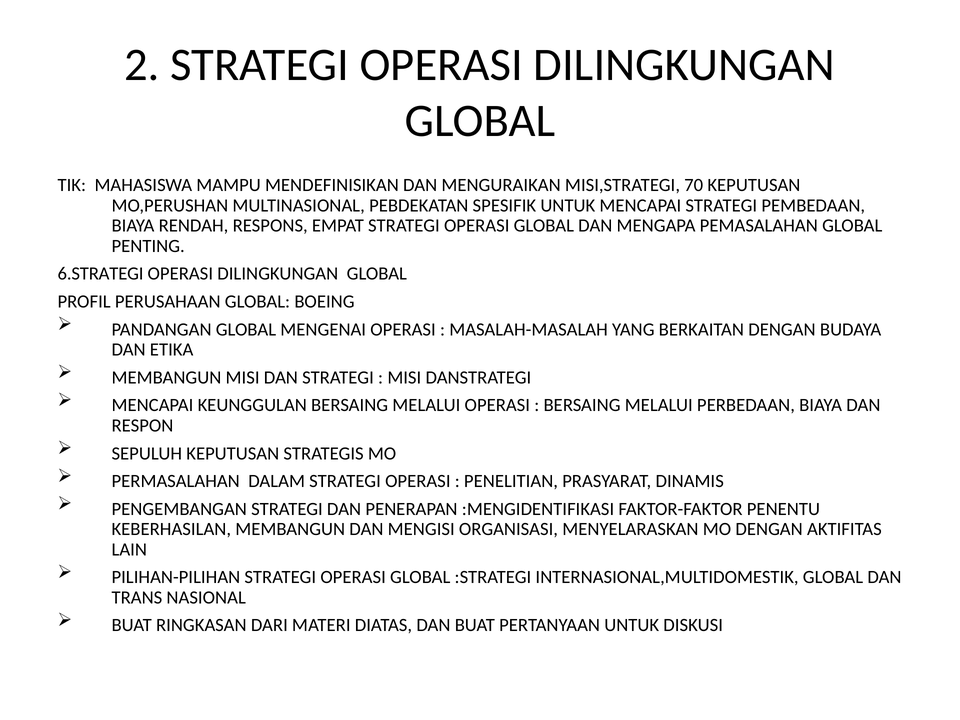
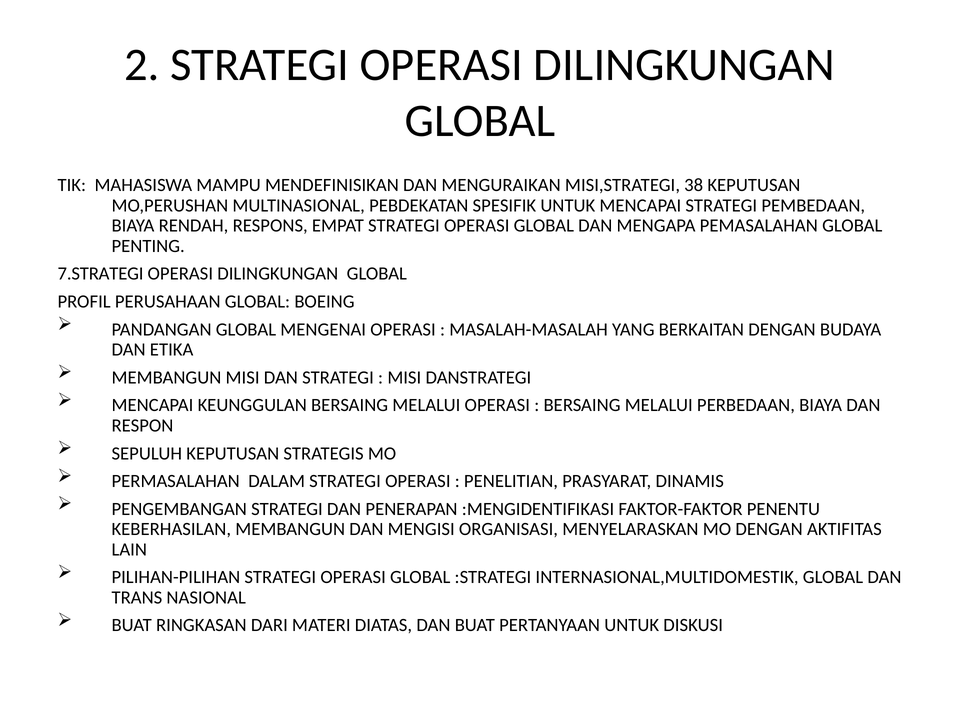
70: 70 -> 38 (694, 185)
6.STRATEGI: 6.STRATEGI -> 7.STRATEGI (101, 274)
